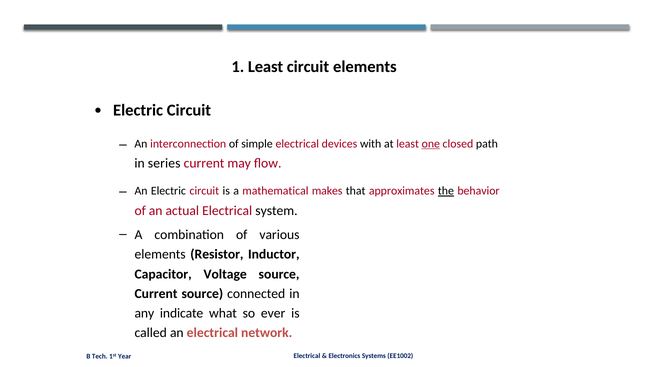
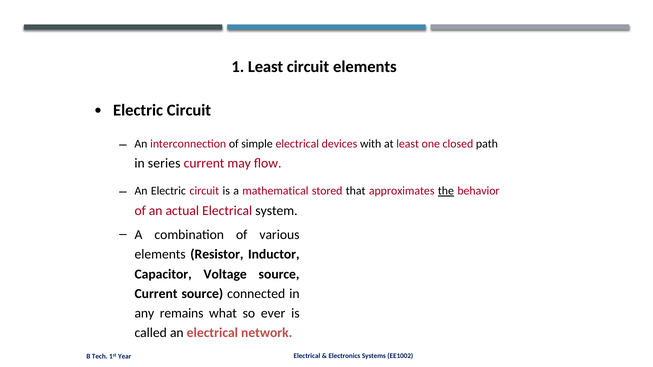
one underline: present -> none (431, 144)
makes: makes -> stored (327, 191)
indicate: indicate -> remains (182, 313)
